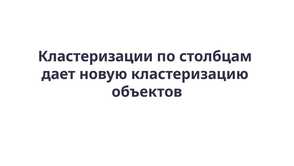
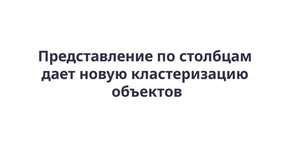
Кластеризации: Кластеризации -> Представление (95, 56)
